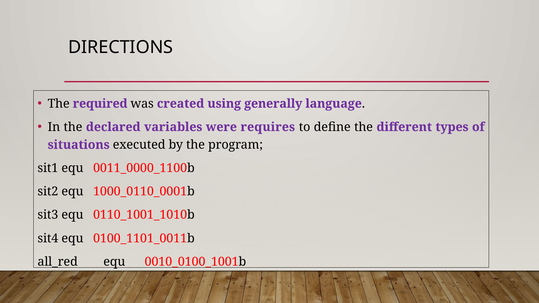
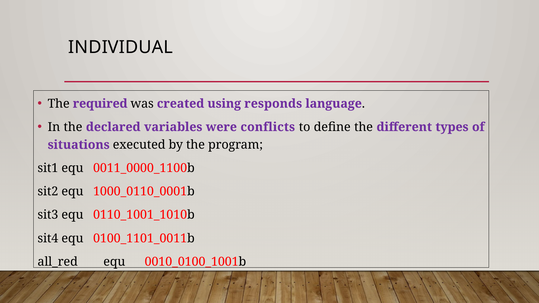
DIRECTIONS: DIRECTIONS -> INDIVIDUAL (121, 47)
generally: generally -> responds (273, 104)
requires: requires -> conflicts (268, 127)
